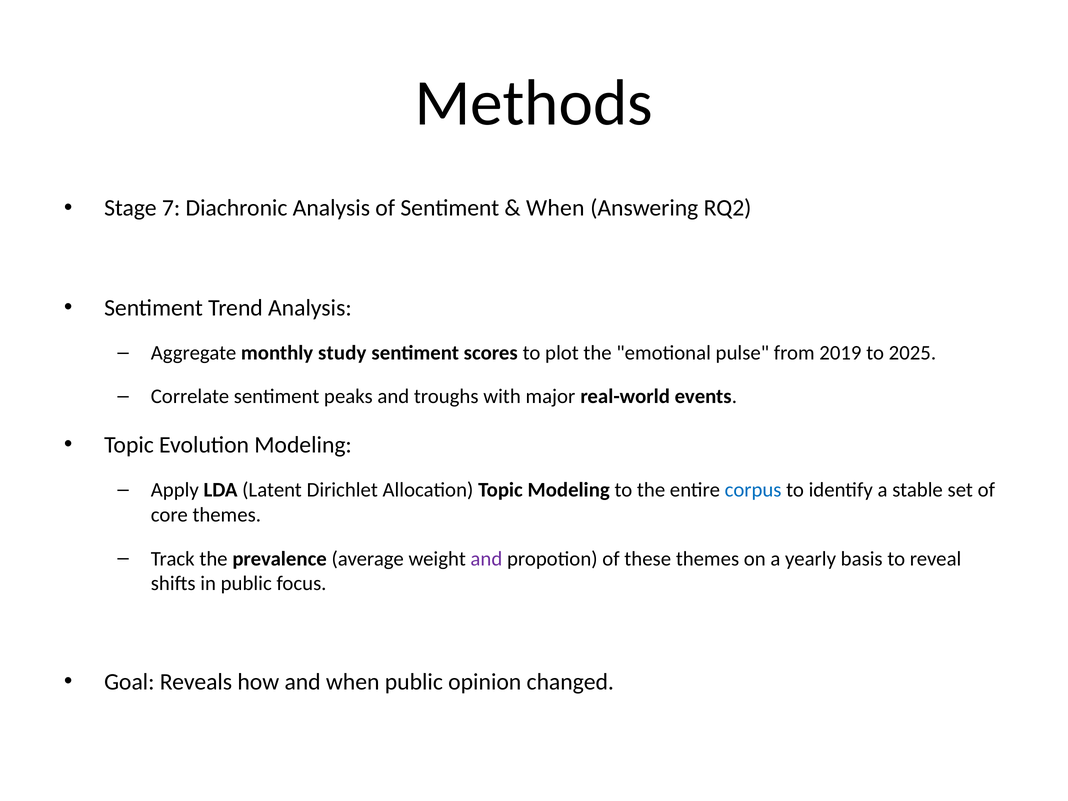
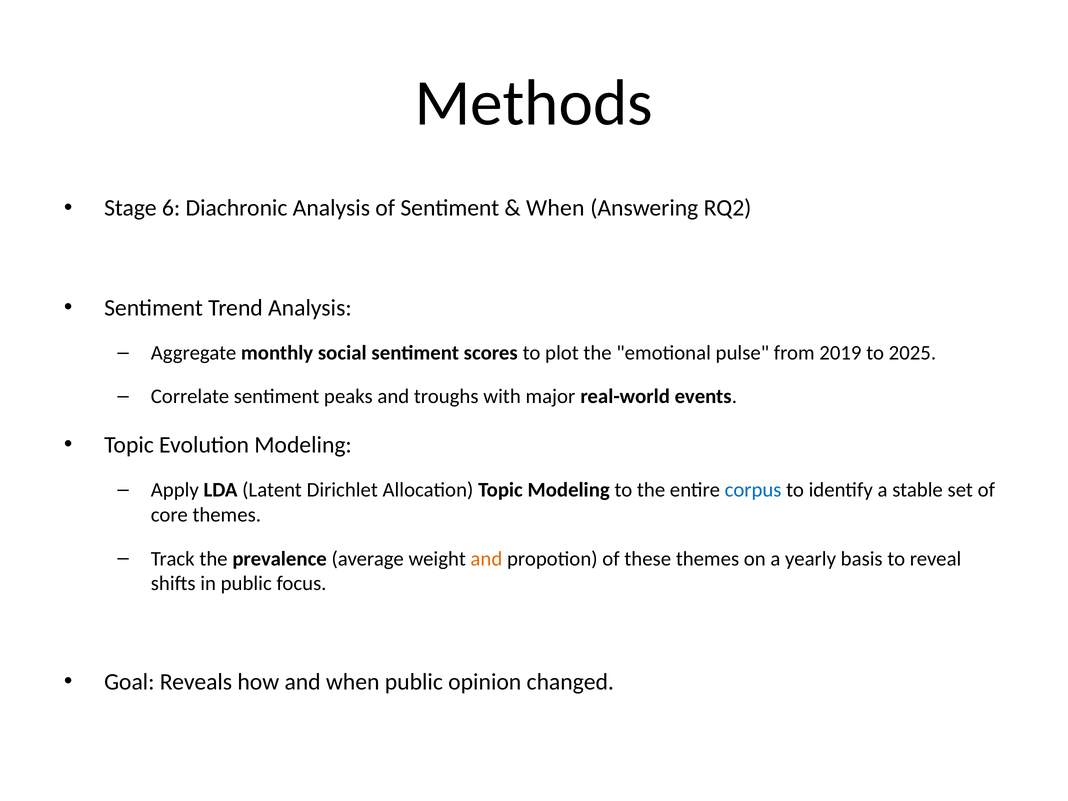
7: 7 -> 6 (171, 208)
study: study -> social (342, 353)
and colour: purple -> orange (486, 559)
